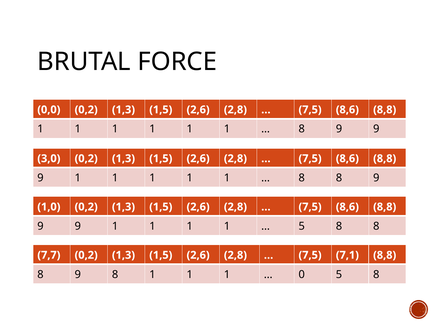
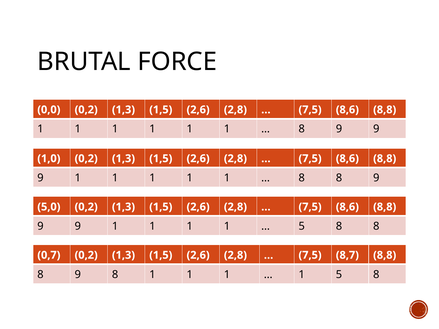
3,0: 3,0 -> 1,0 (49, 159)
1,0: 1,0 -> 5,0 (49, 207)
7,7: 7,7 -> 0,7 (49, 255)
7,1: 7,1 -> 8,7 (347, 255)
0: 0 -> 1 (302, 275)
